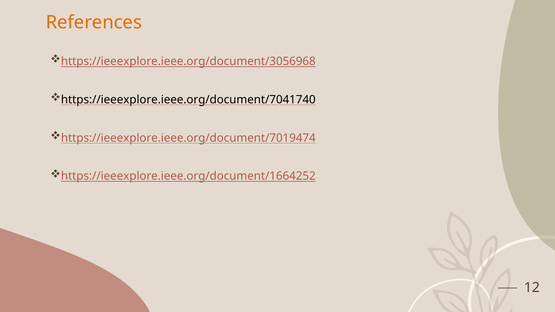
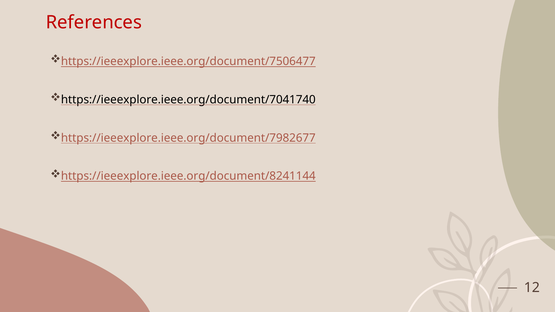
References colour: orange -> red (94, 22)
https://ieeexplore.ieee.org/document/3056968: https://ieeexplore.ieee.org/document/3056968 -> https://ieeexplore.ieee.org/document/7506477 (188, 61)
https://ieeexplore.ieee.org/document/7019474: https://ieeexplore.ieee.org/document/7019474 -> https://ieeexplore.ieee.org/document/7982677 (188, 138)
https://ieeexplore.ieee.org/document/1664252: https://ieeexplore.ieee.org/document/1664252 -> https://ieeexplore.ieee.org/document/8241144 (188, 176)
